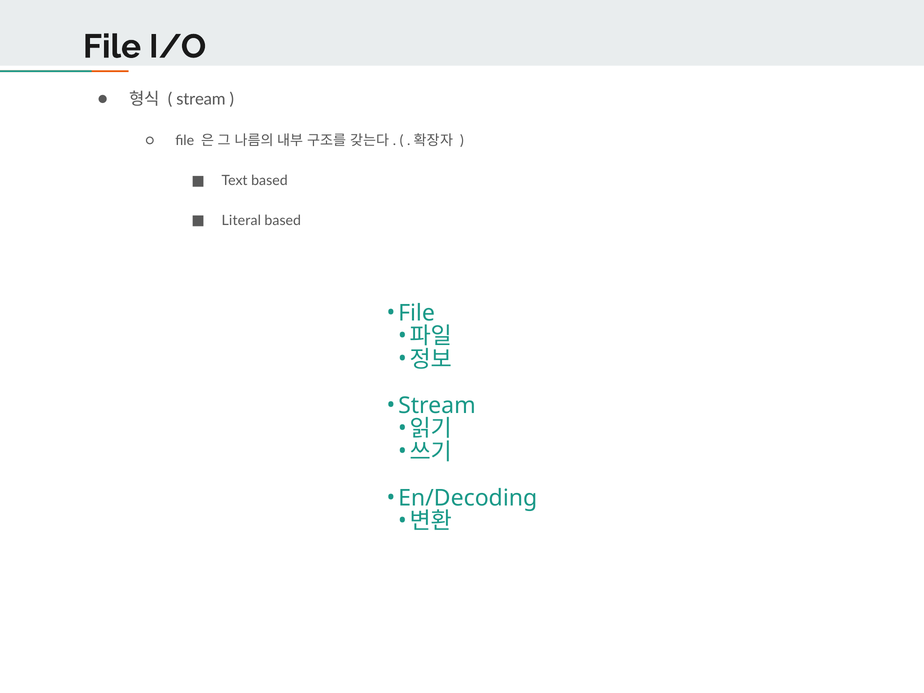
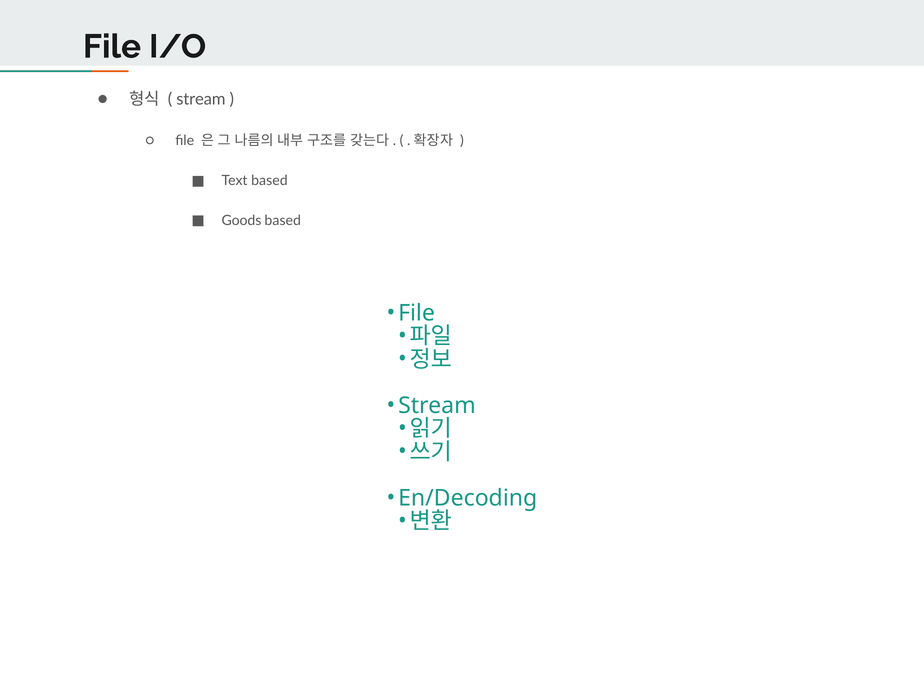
Literal: Literal -> Goods (241, 220)
